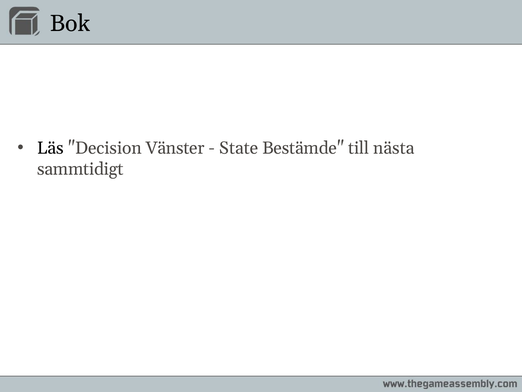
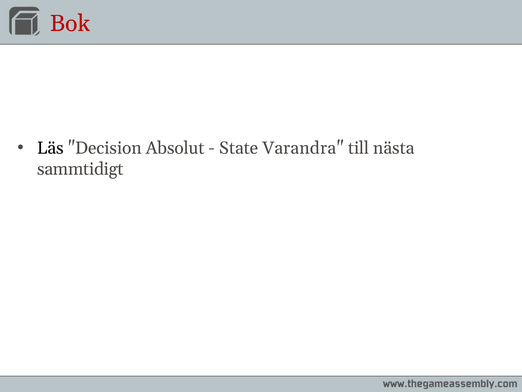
Bok colour: black -> red (70, 23)
Vänster: Vänster -> Absolut (175, 148)
Bestämde: Bestämde -> Varandra (303, 148)
